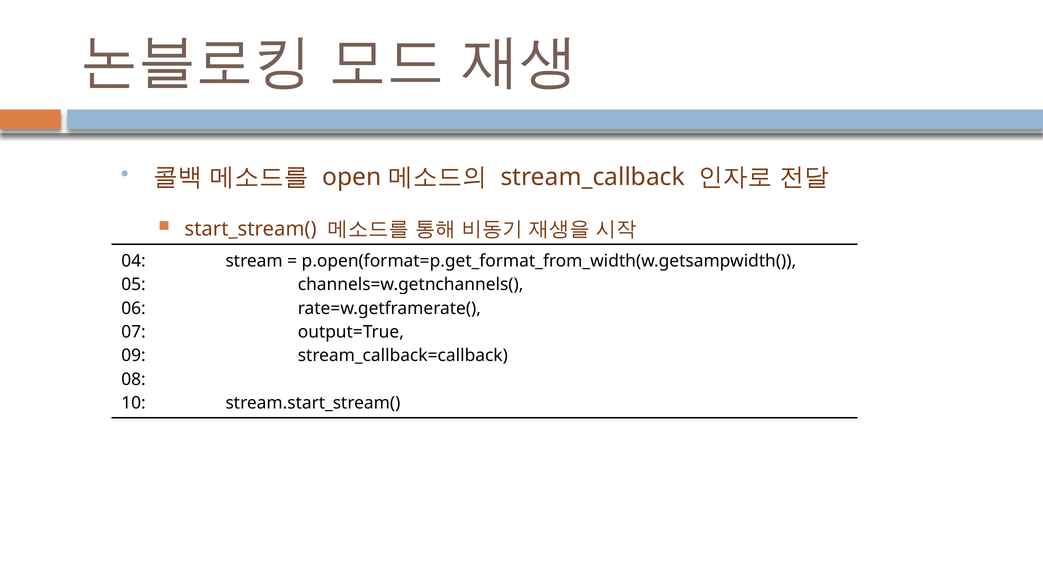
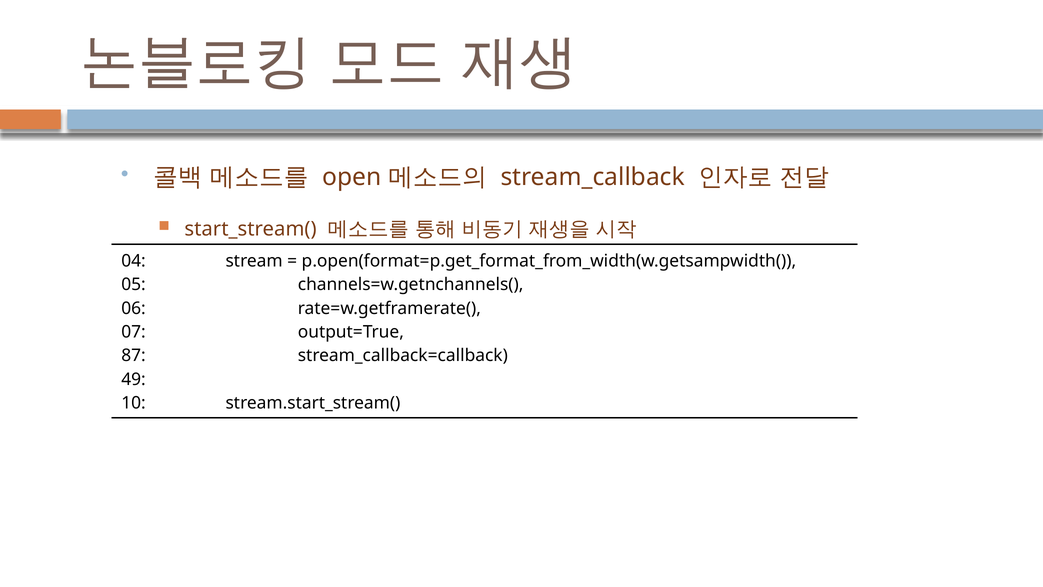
09: 09 -> 87 (134, 355)
08: 08 -> 49 (134, 379)
